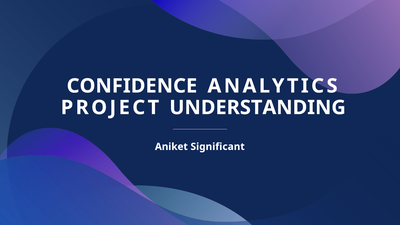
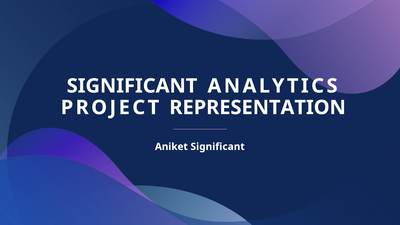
CONFIDENCE: CONFIDENCE -> SIGNIFICANT (132, 86)
UNDERSTANDING: UNDERSTANDING -> REPRESENTATION (258, 108)
